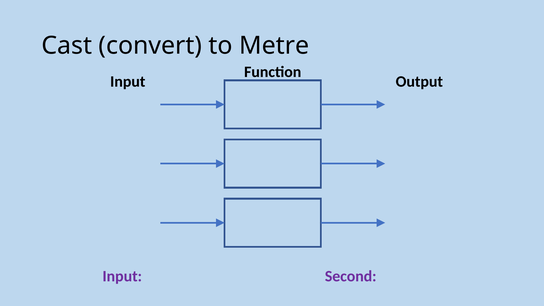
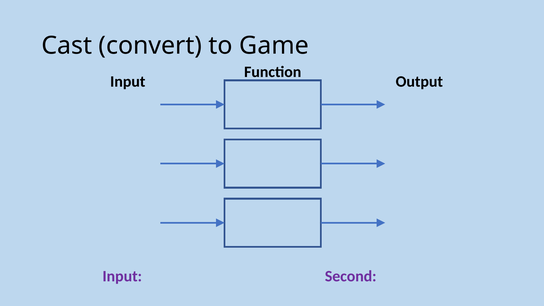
Metre: Metre -> Game (274, 46)
